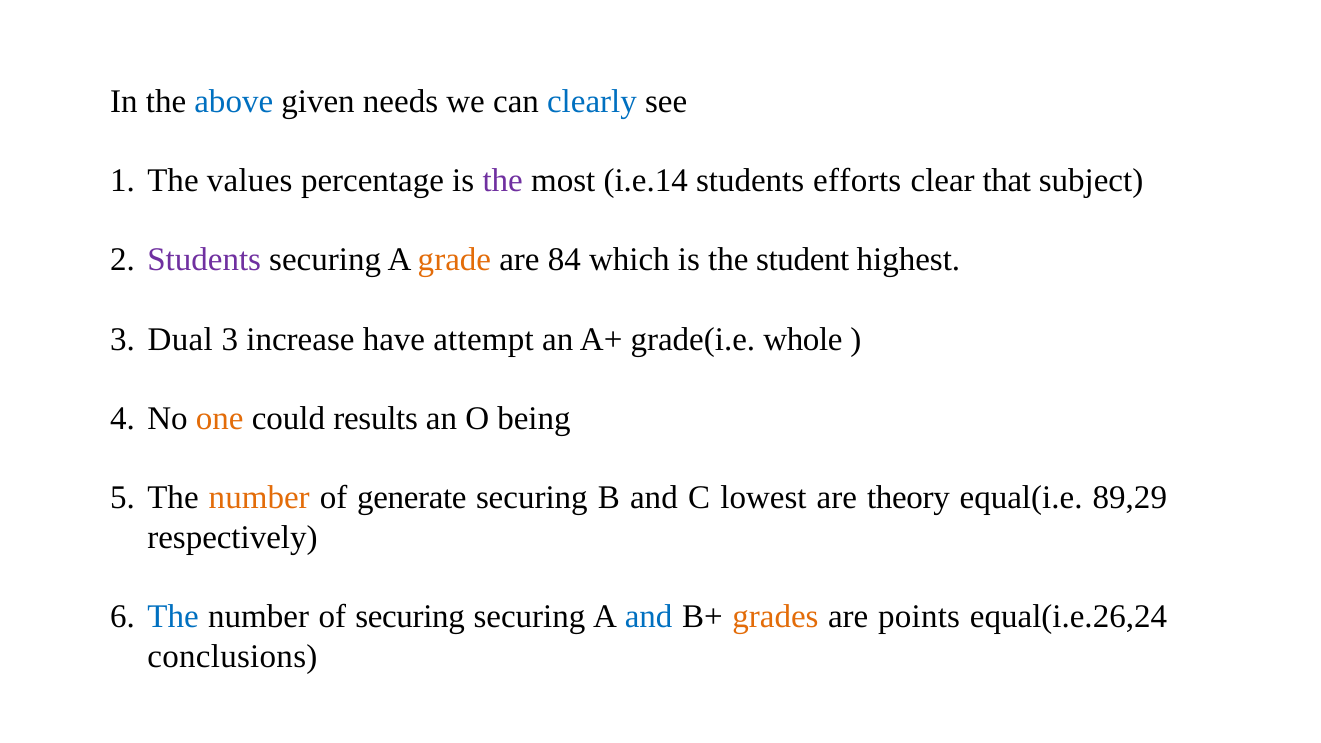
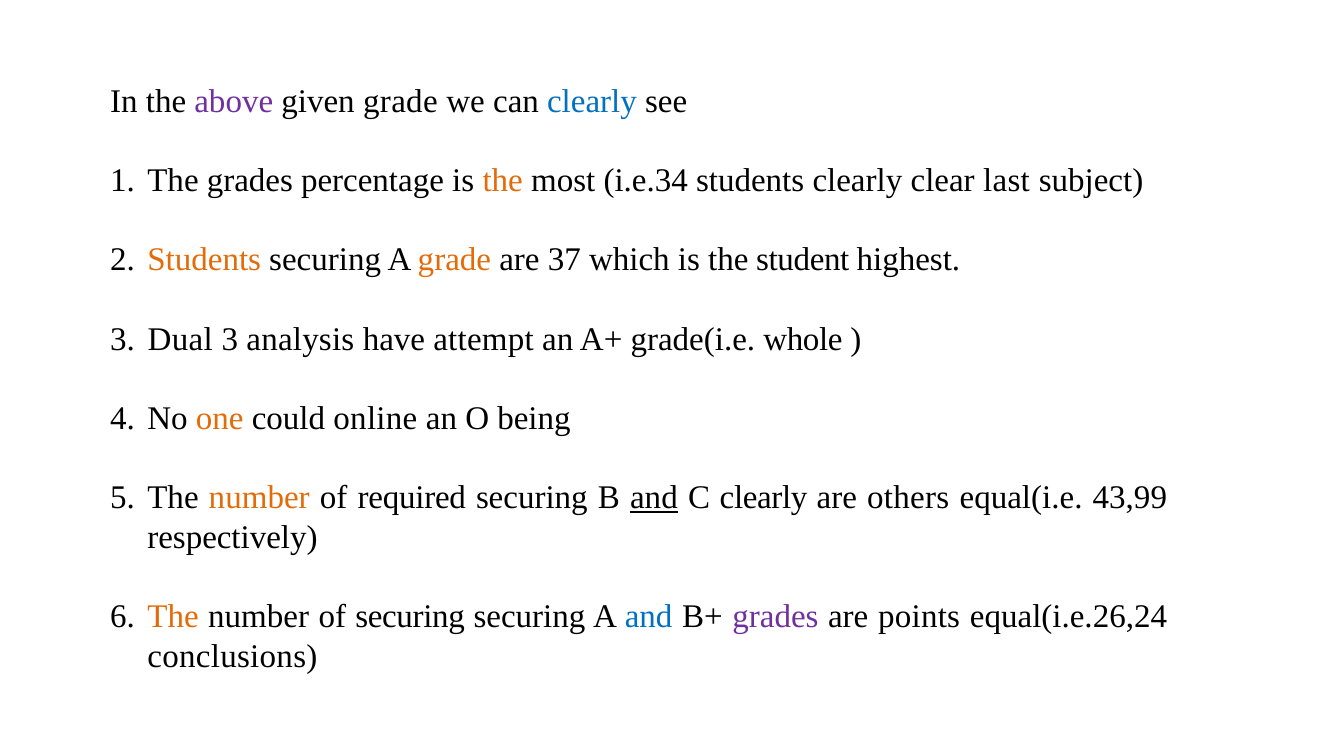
above colour: blue -> purple (234, 101)
given needs: needs -> grade (400, 101)
The values: values -> grades (250, 181)
the colour: purple -> orange (503, 181)
i.e.14: i.e.14 -> i.e.34 (646, 181)
students efforts: efforts -> clearly (857, 181)
that: that -> last (1007, 181)
Students colour: purple -> orange (204, 260)
84: 84 -> 37 (564, 260)
increase: increase -> analysis (300, 339)
results: results -> online (375, 418)
generate: generate -> required (412, 498)
and underline: none -> present (654, 498)
C lowest: lowest -> clearly (764, 498)
theory: theory -> others (908, 498)
89,29: 89,29 -> 43,99 (1130, 498)
The colour: blue -> orange (173, 617)
grades colour: orange -> purple (775, 617)
